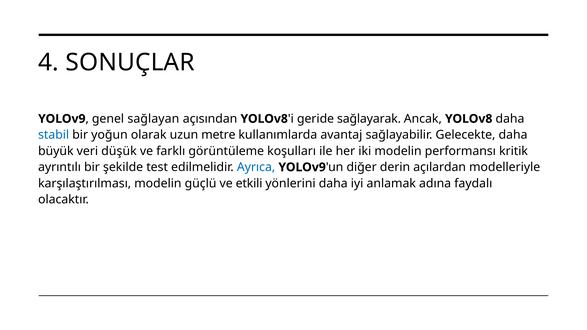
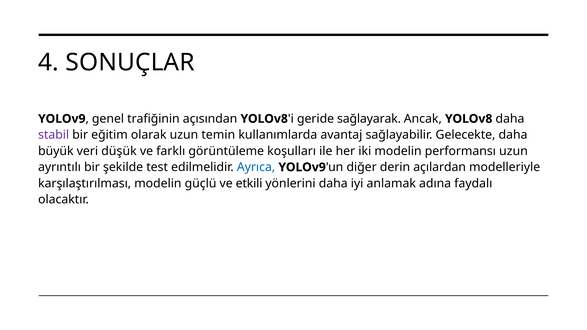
sağlayan: sağlayan -> trafiğinin (153, 119)
stabil colour: blue -> purple (54, 135)
yoğun: yoğun -> eğitim (109, 135)
metre: metre -> temin (218, 135)
performansı kritik: kritik -> uzun (513, 151)
